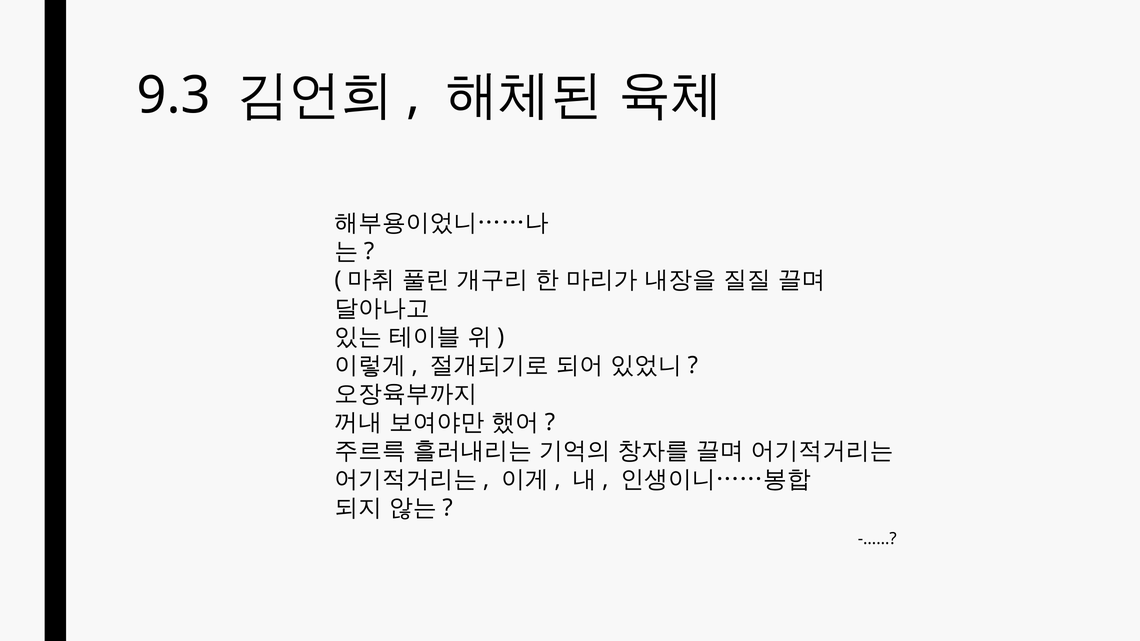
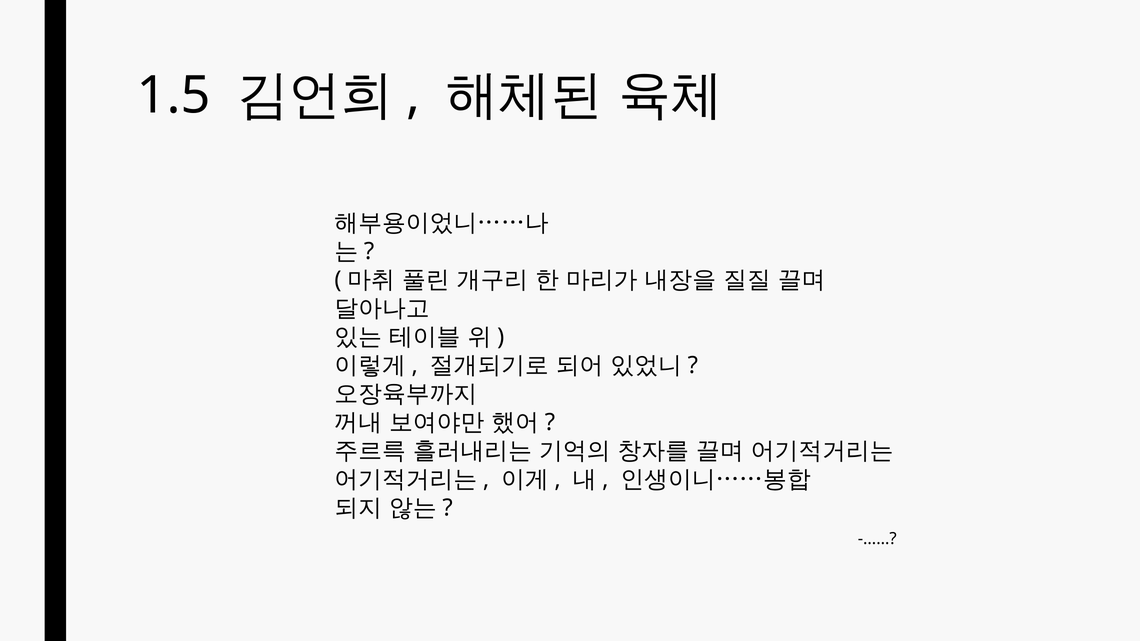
9.3: 9.3 -> 1.5 (174, 96)
